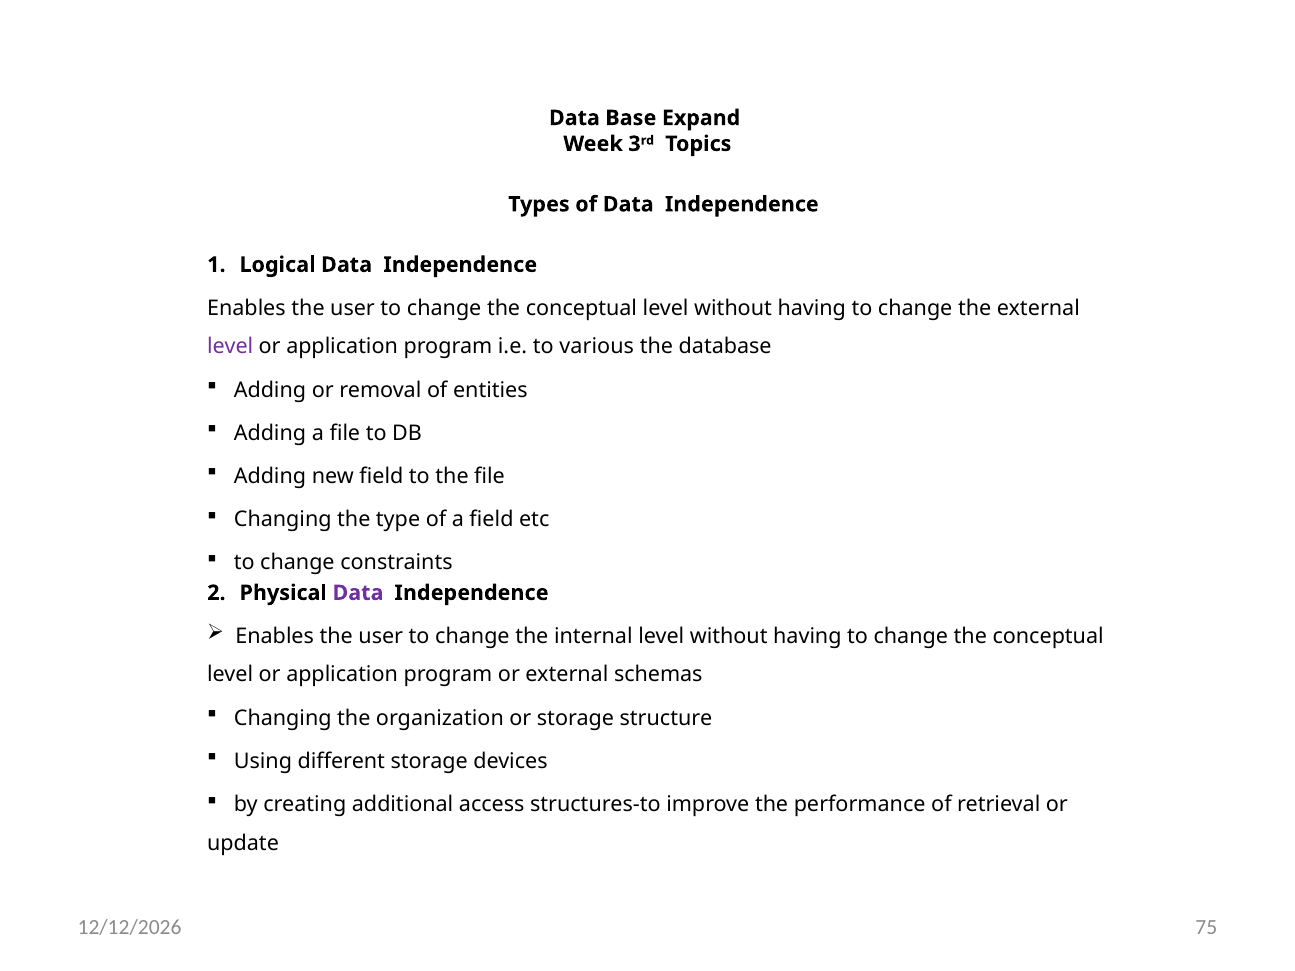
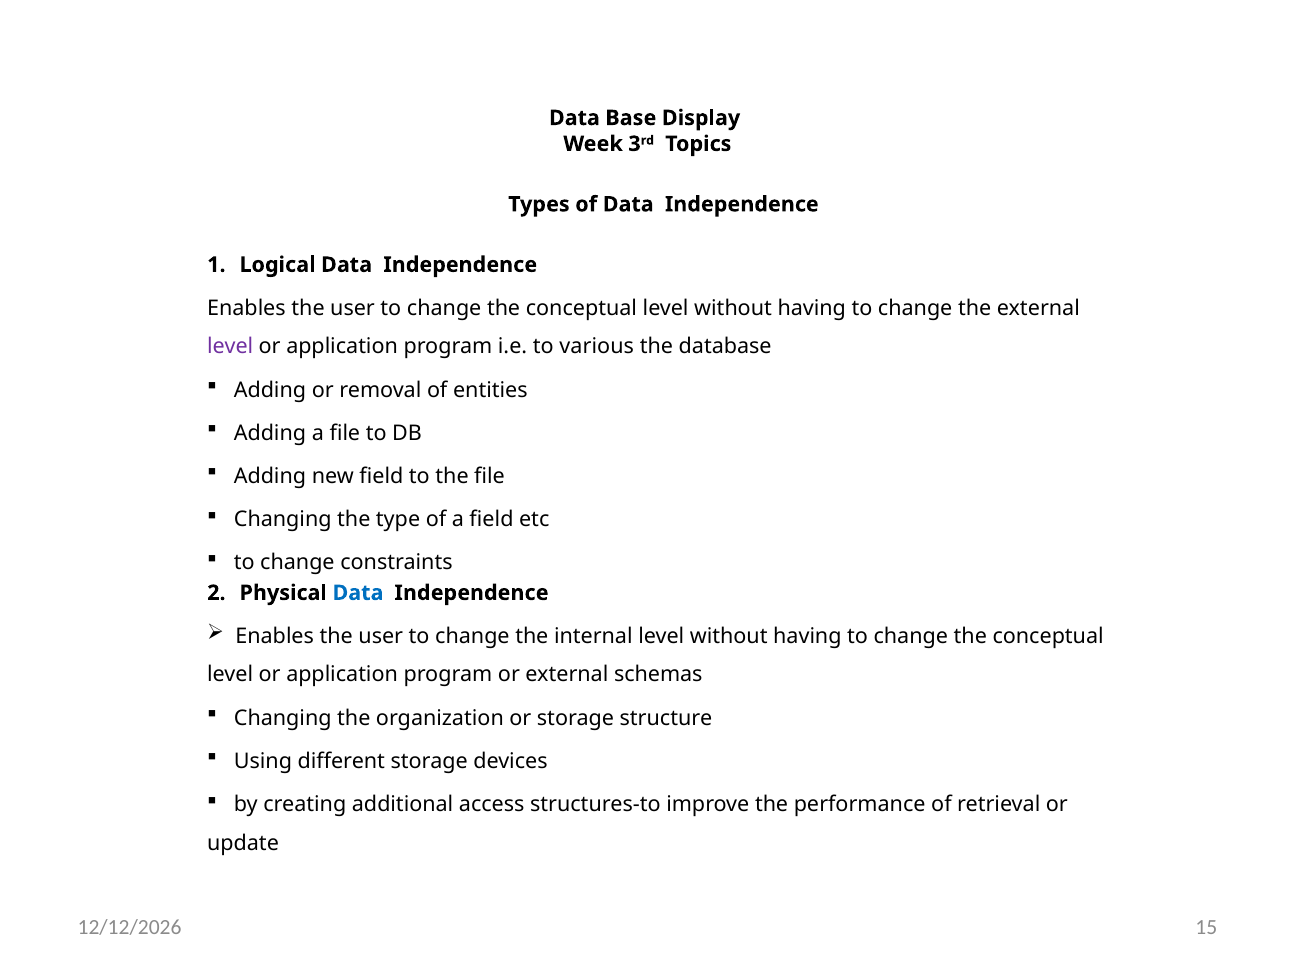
Expand: Expand -> Display (701, 118)
Data colour: purple -> blue (358, 593)
75: 75 -> 15 (1206, 927)
